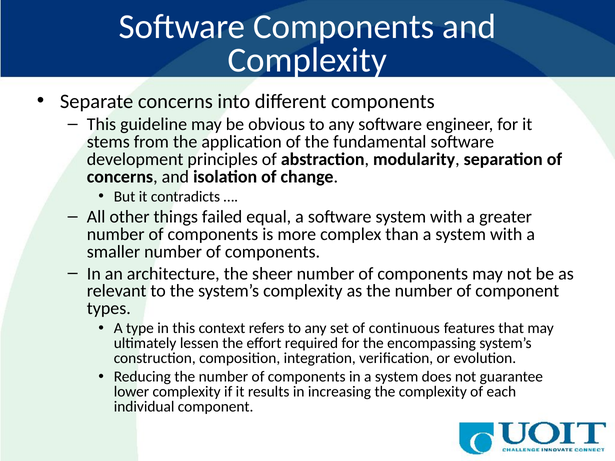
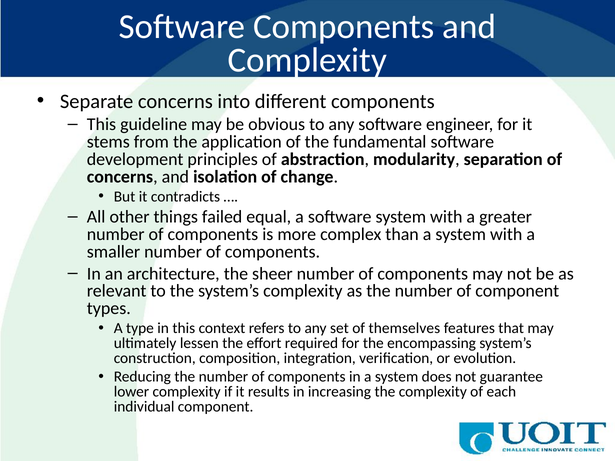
continuous: continuous -> themselves (404, 329)
